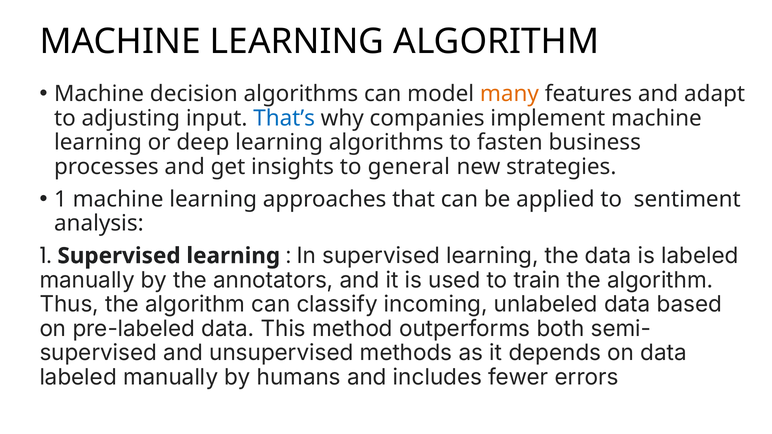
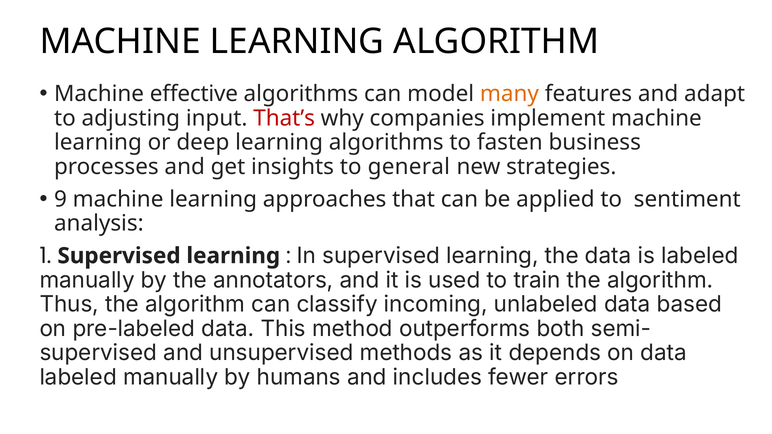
decision: decision -> effective (194, 94)
That’s colour: blue -> red (284, 118)
1: 1 -> 9 (60, 199)
